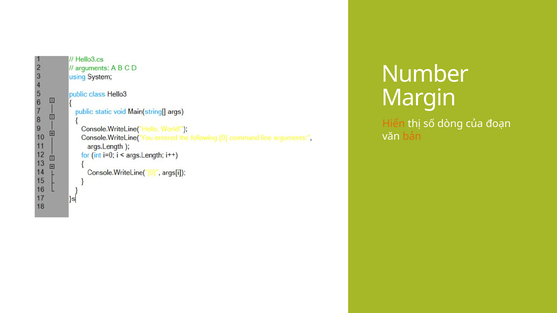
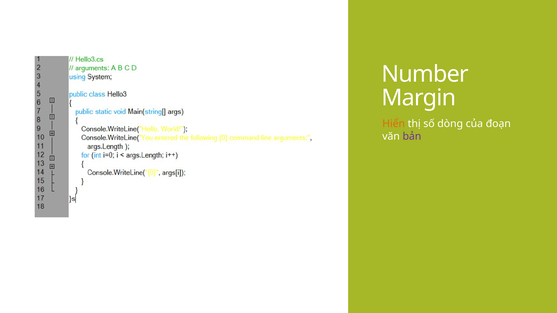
bản colour: orange -> purple (412, 136)
